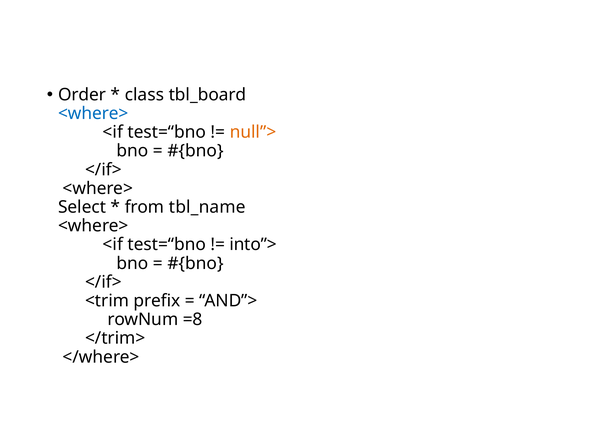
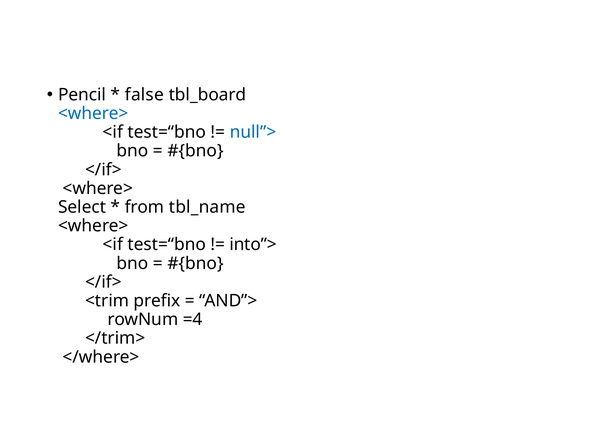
Order: Order -> Pencil (82, 95)
class: class -> false (144, 95)
null”> colour: orange -> blue (253, 132)
=8: =8 -> =4 (193, 320)
